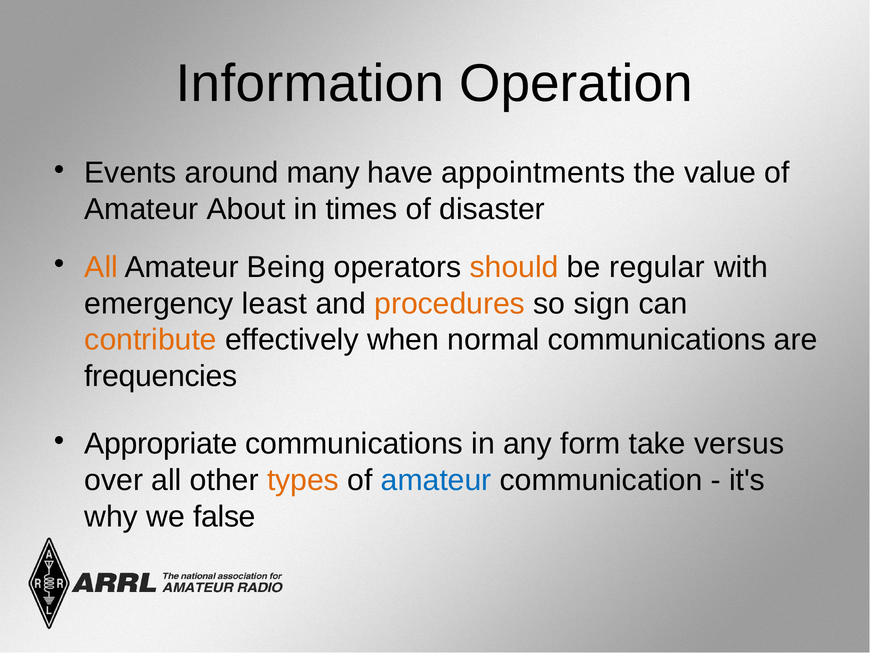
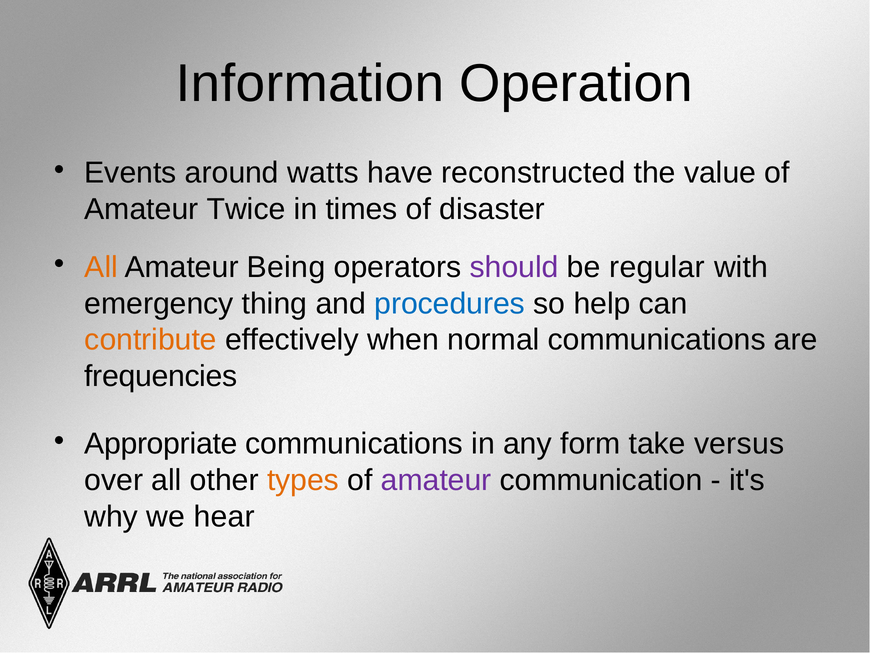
many: many -> watts (323, 173)
appointments: appointments -> reconstructed (533, 173)
About: About -> Twice (246, 209)
should colour: orange -> purple (514, 267)
least: least -> thing (275, 303)
procedures colour: orange -> blue (450, 303)
sign: sign -> help (602, 303)
amateur colour: blue -> purple (436, 480)
false: false -> hear (224, 516)
